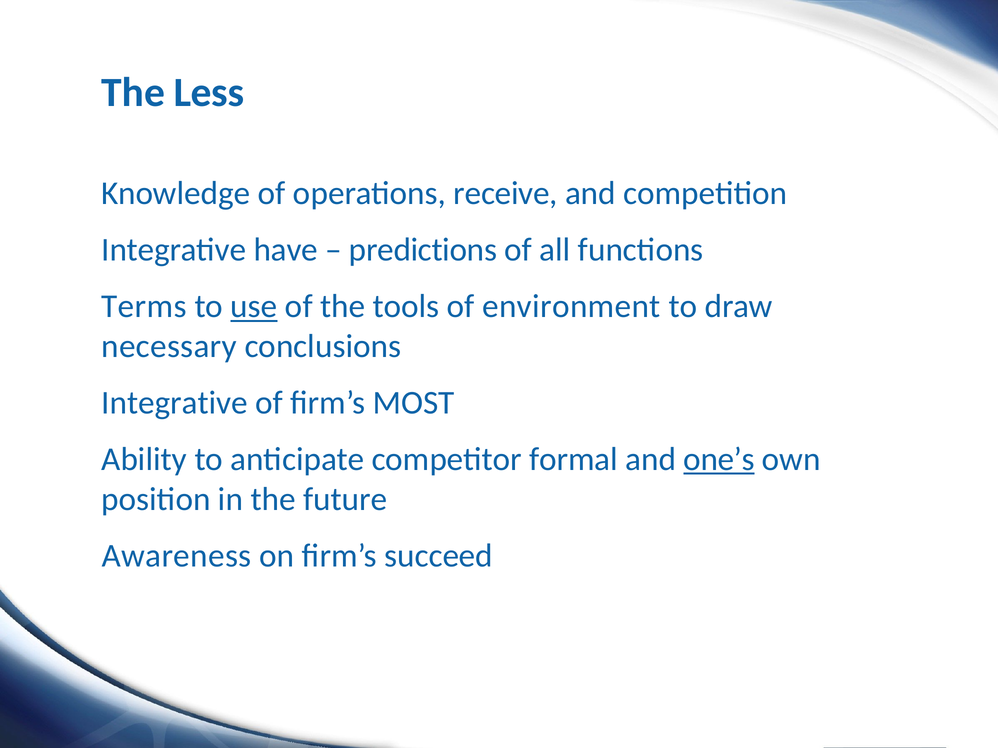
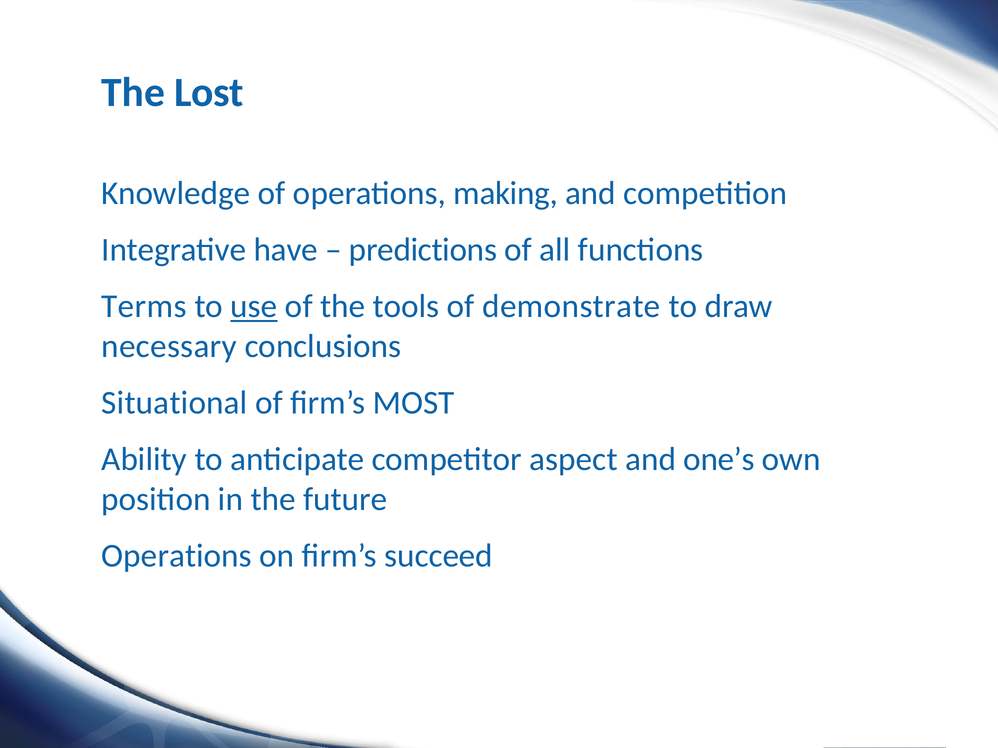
Less: Less -> Lost (209, 93)
receive: receive -> making (506, 194)
environment: environment -> demonstrate (571, 307)
Integrative: Integrative -> Situational (174, 403)
formal: formal -> aspect (574, 460)
one’s underline: present -> none (719, 460)
Awareness: Awareness -> Operations (177, 556)
